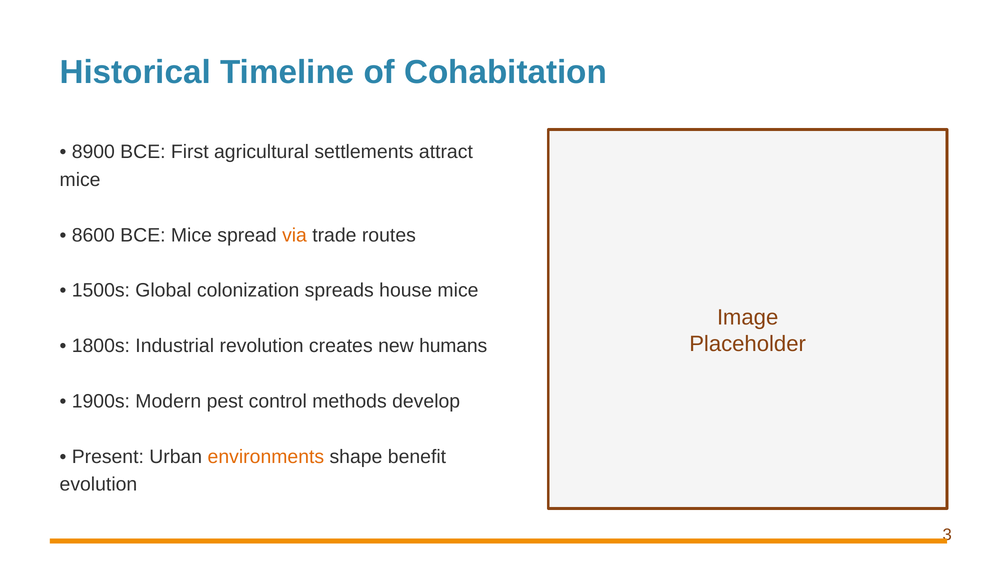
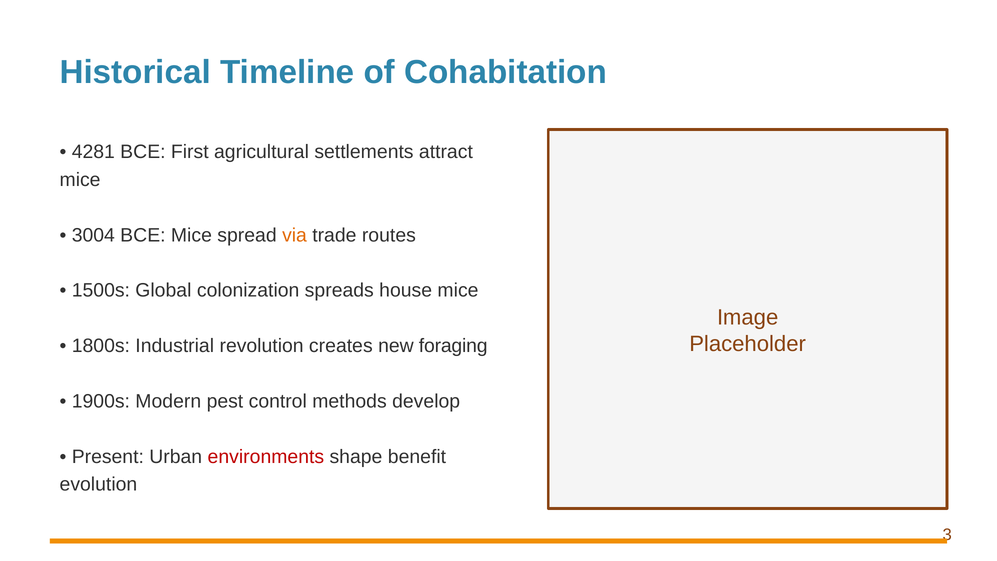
8900: 8900 -> 4281 (93, 152)
8600: 8600 -> 3004 (93, 235)
humans: humans -> foraging (453, 346)
environments colour: orange -> red (266, 457)
